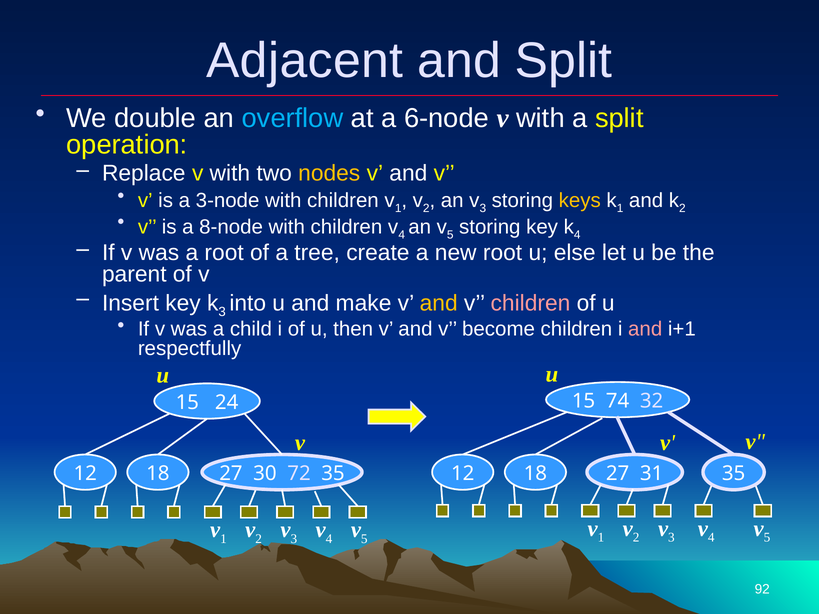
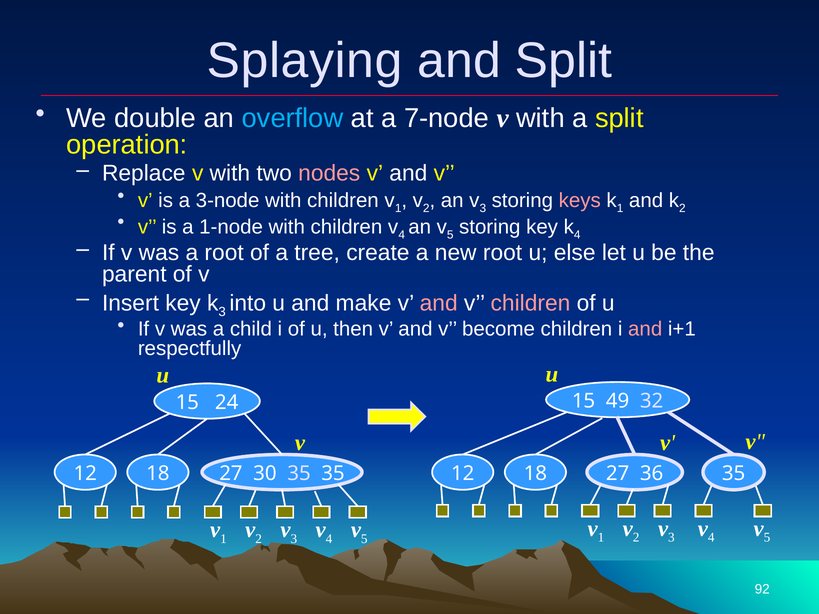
Adjacent: Adjacent -> Splaying (305, 61)
6-node: 6-node -> 7-node (447, 118)
nodes colour: yellow -> pink (329, 173)
keys colour: yellow -> pink (580, 201)
8-node: 8-node -> 1-node (231, 227)
and colour: yellow -> pink (439, 303)
74: 74 -> 49 (618, 401)
30 72: 72 -> 35 (299, 474)
31: 31 -> 36 (652, 474)
